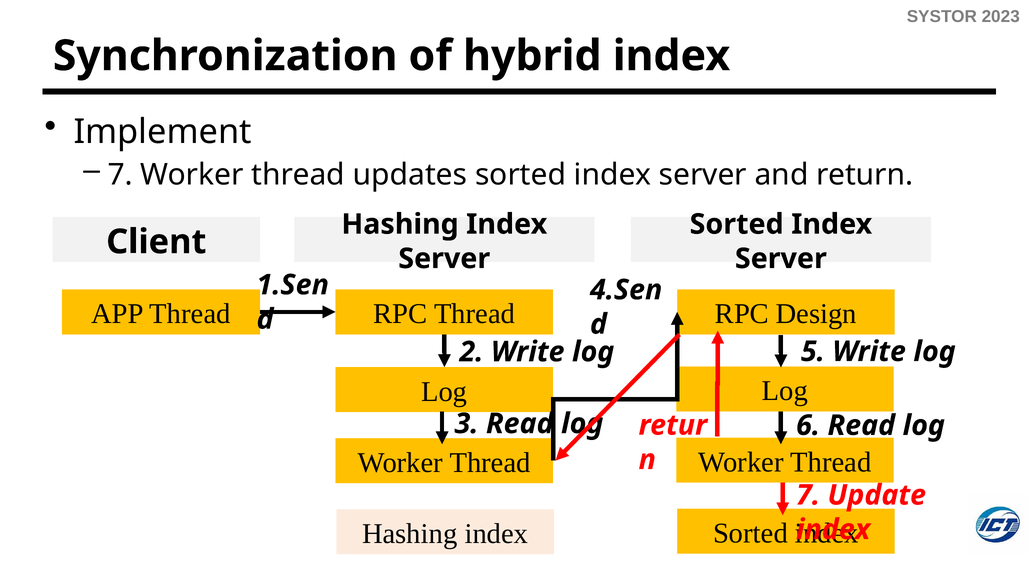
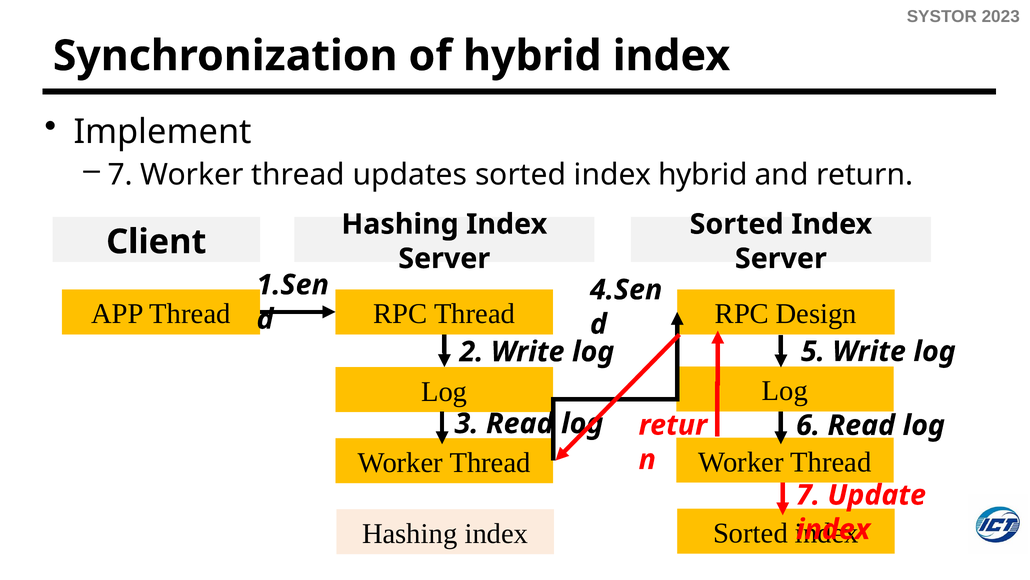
updates sorted index server: server -> hybrid (703, 175)
